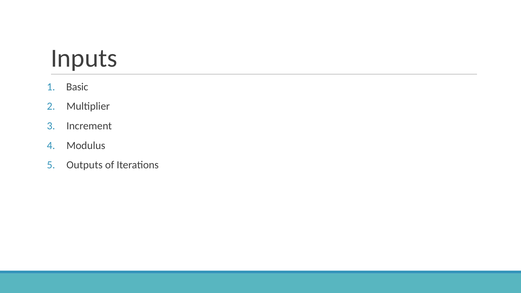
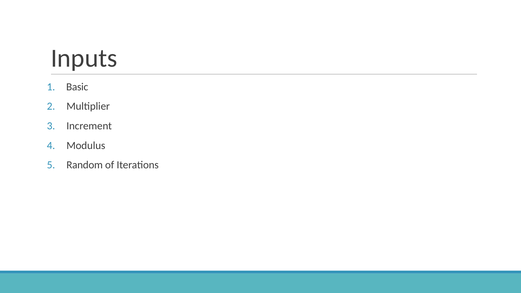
Outputs: Outputs -> Random (85, 165)
